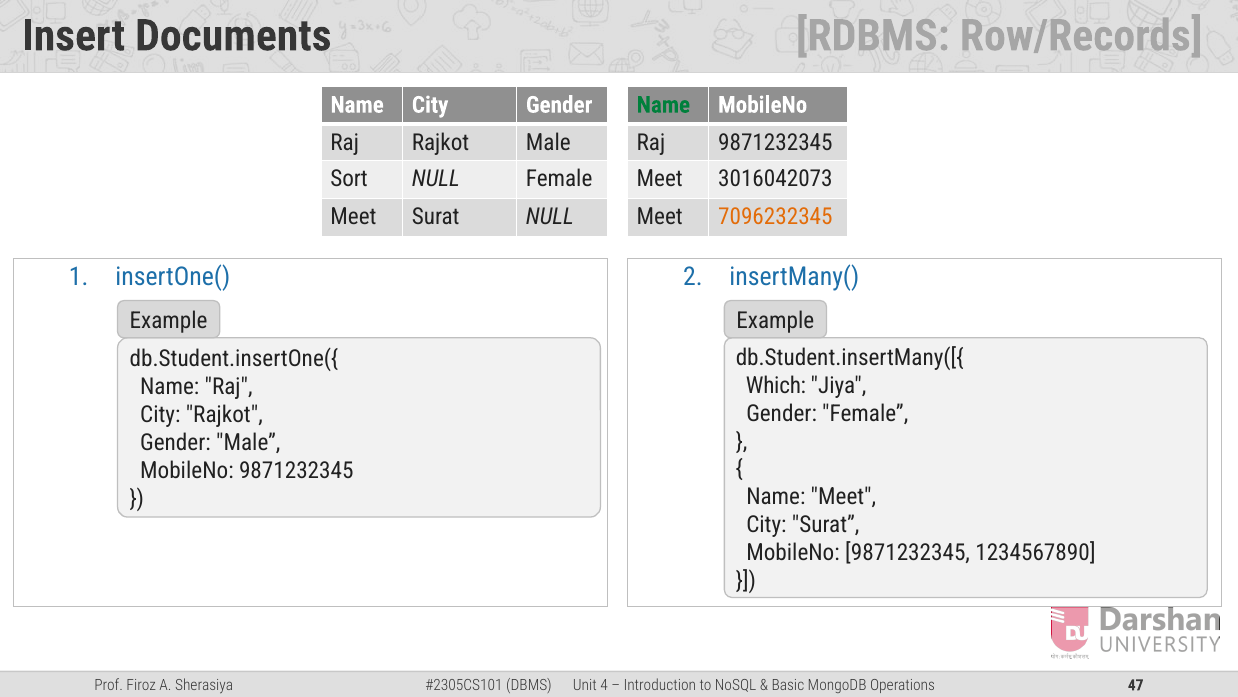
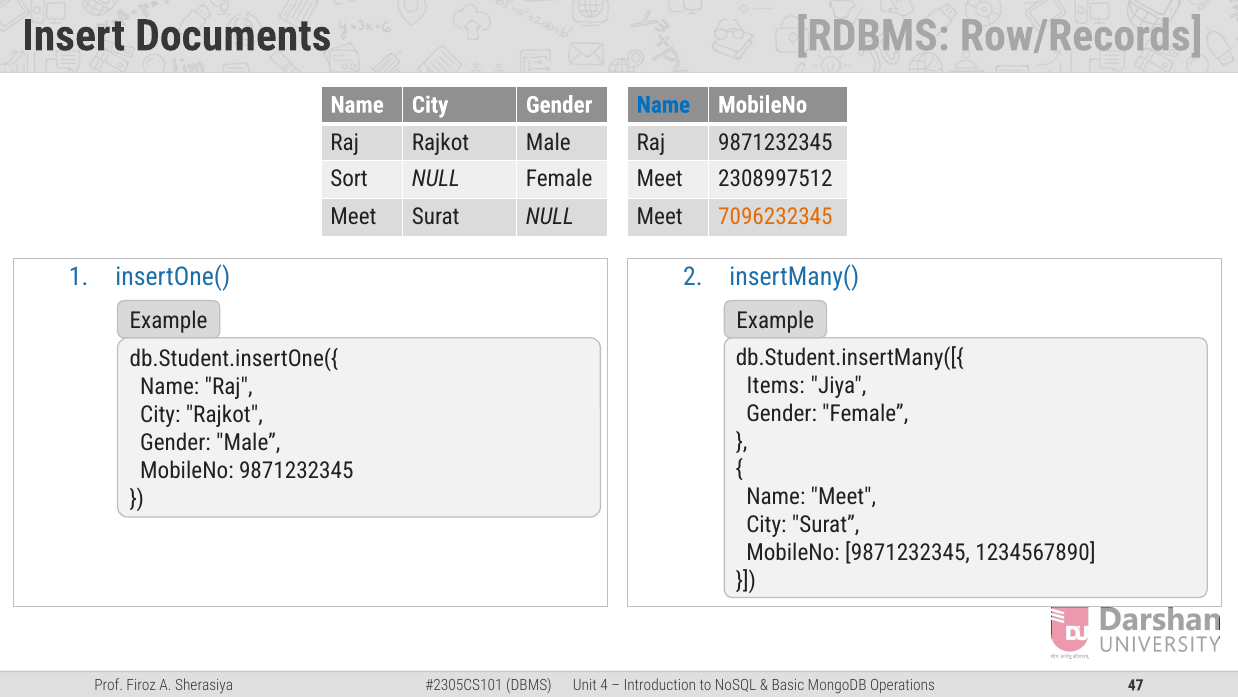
Name colour: green -> blue (663, 105)
3016042073: 3016042073 -> 2308997512 (775, 179)
Which: Which -> Items (776, 385)
